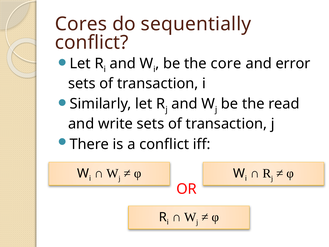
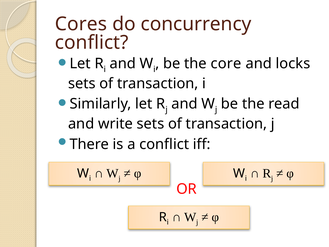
sequentially: sequentially -> concurrency (196, 24)
error: error -> locks (293, 64)
